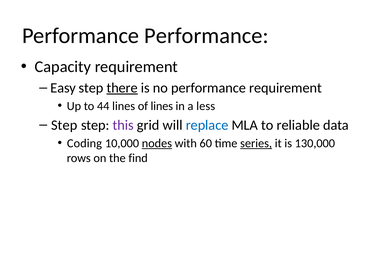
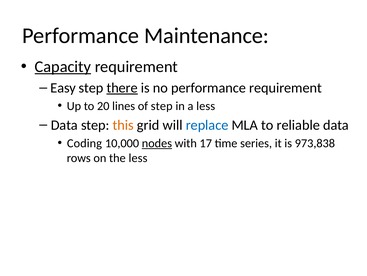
Performance Performance: Performance -> Maintenance (207, 36)
Capacity underline: none -> present (63, 67)
44: 44 -> 20 (103, 106)
of lines: lines -> step (162, 106)
Step: Step -> Data (64, 125)
this colour: purple -> orange (123, 125)
60: 60 -> 17 (206, 143)
series underline: present -> none (256, 143)
130,000: 130,000 -> 973,838 (315, 143)
the find: find -> less (138, 158)
